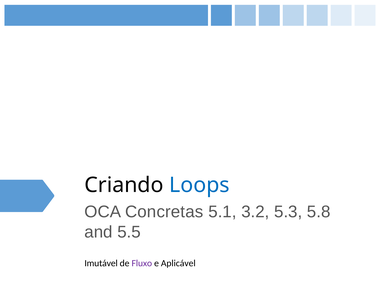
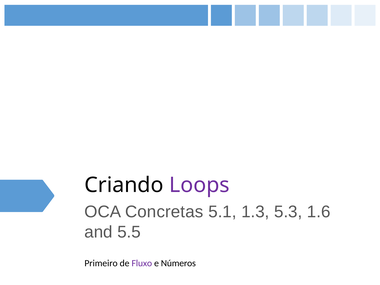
Loops colour: blue -> purple (199, 185)
3.2: 3.2 -> 1.3 (255, 212)
5.8: 5.8 -> 1.6 (319, 212)
Imutável: Imutável -> Primeiro (101, 263)
Aplicável: Aplicável -> Números (178, 263)
